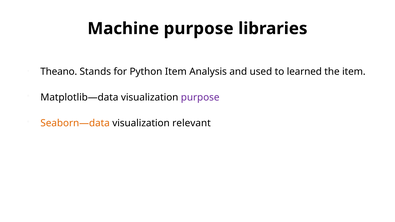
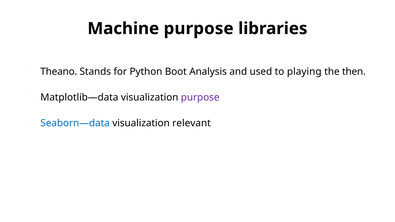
Python Item: Item -> Boot (176, 72)
learned: learned -> playing (304, 72)
the item: item -> then (354, 72)
Seaborn—data colour: orange -> blue (75, 123)
